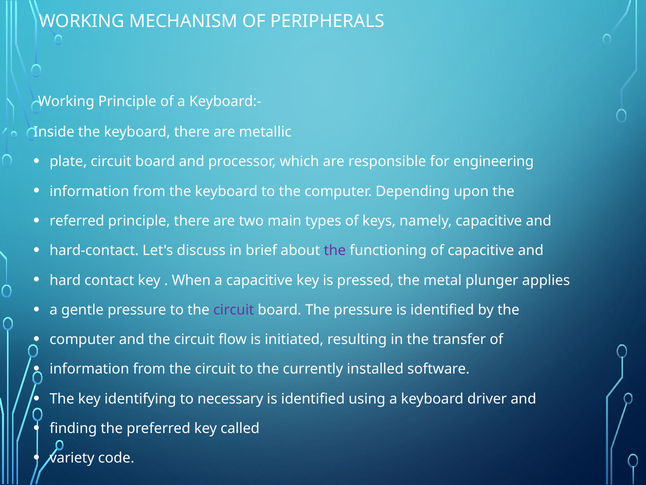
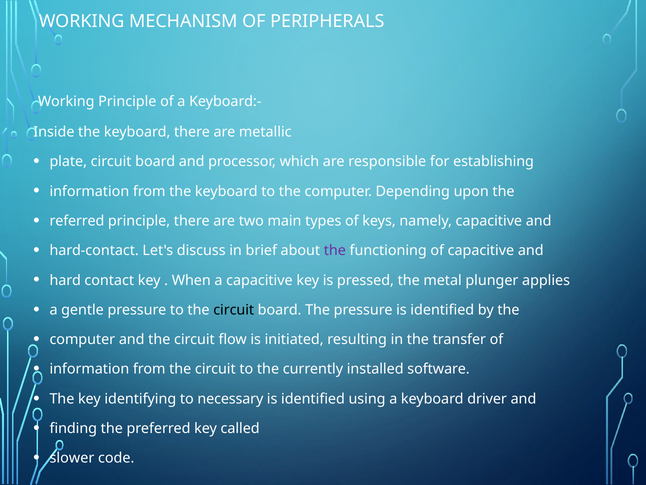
engineering: engineering -> establishing (494, 161)
circuit colour: purple -> black (234, 310)
variety: variety -> slower (72, 458)
